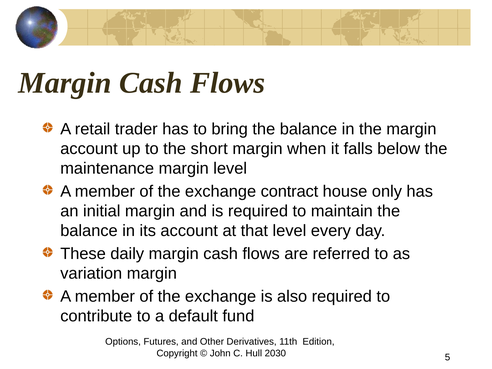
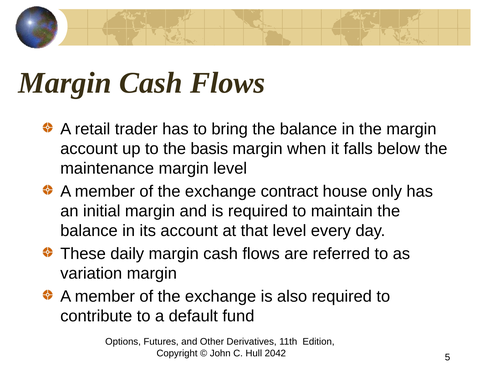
short: short -> basis (209, 149)
2030: 2030 -> 2042 (275, 353)
